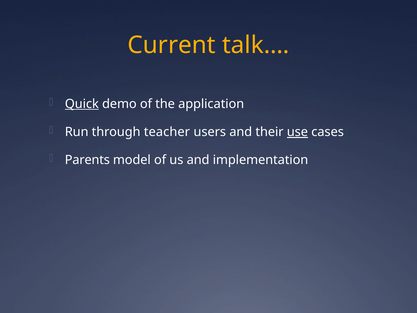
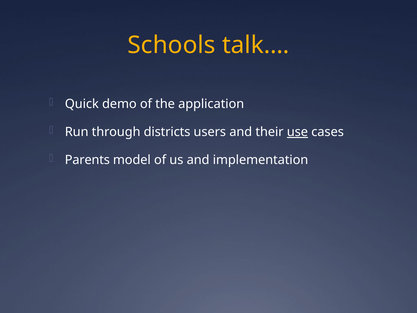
Current: Current -> Schools (172, 45)
Quick underline: present -> none (82, 104)
teacher: teacher -> districts (167, 132)
